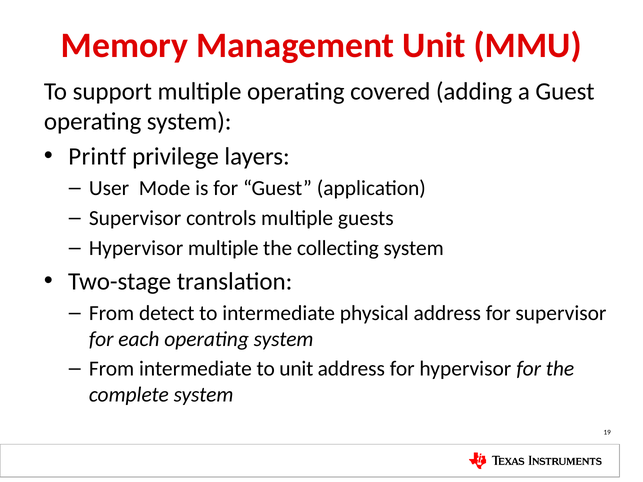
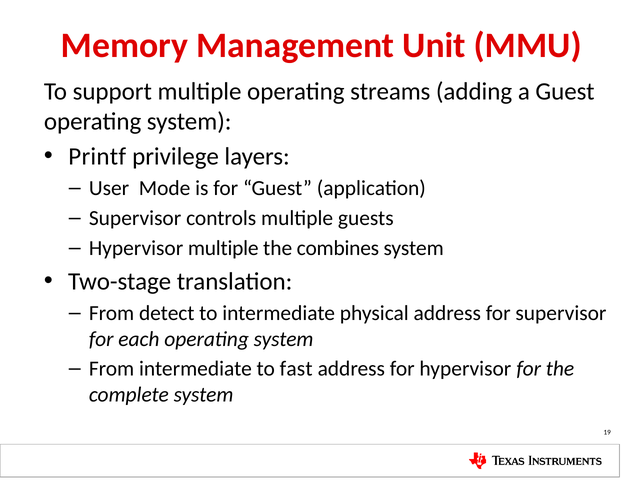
covered: covered -> streams (390, 92)
collecting: collecting -> combines (338, 248)
to unit: unit -> fast (296, 369)
